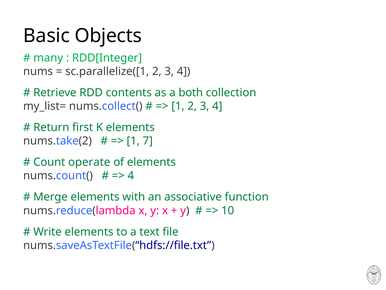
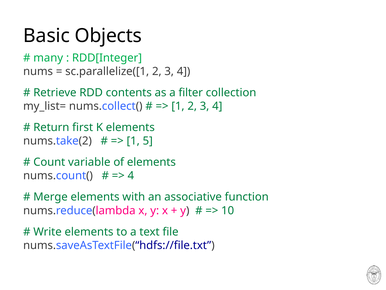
both: both -> filter (191, 92)
7: 7 -> 5 (148, 141)
operate: operate -> variable (89, 162)
